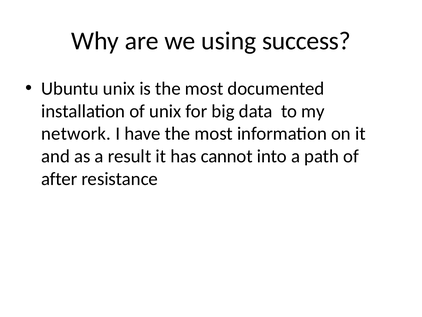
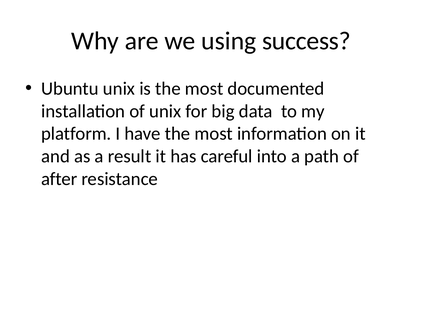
network: network -> platform (76, 134)
cannot: cannot -> careful (227, 156)
